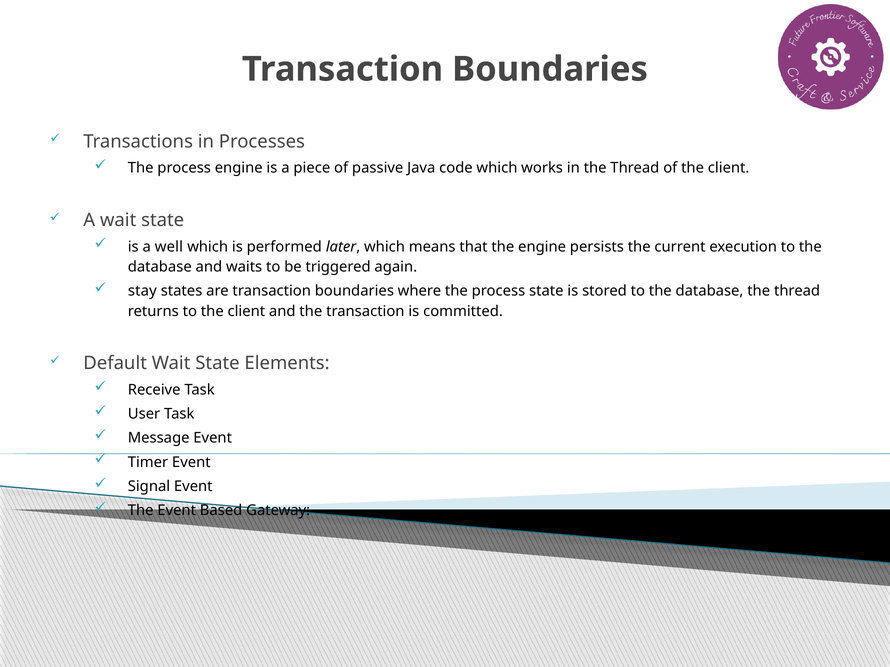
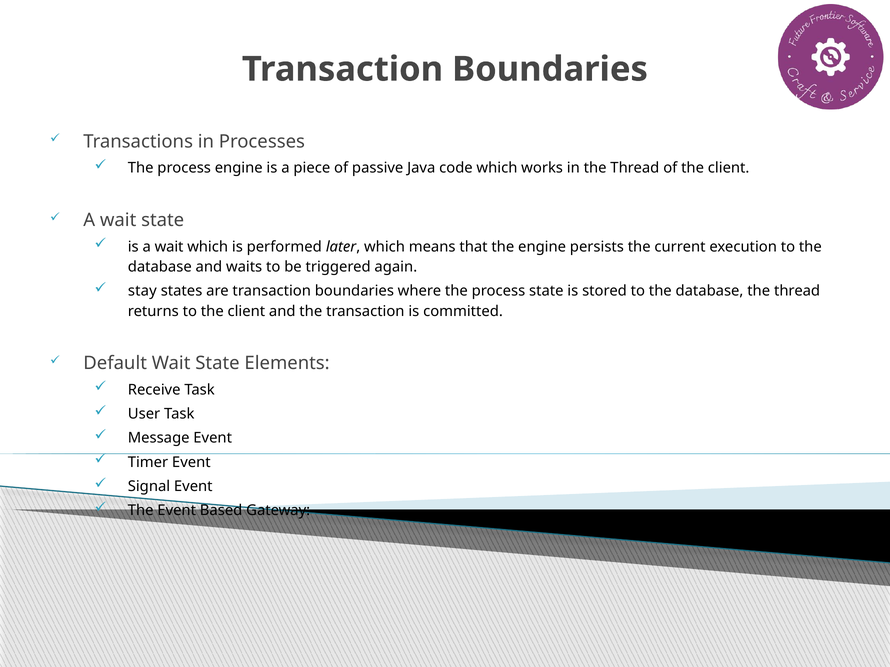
is a well: well -> wait (169, 247)
